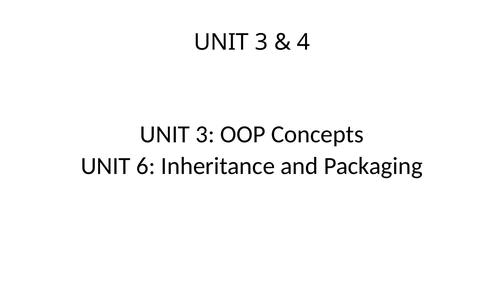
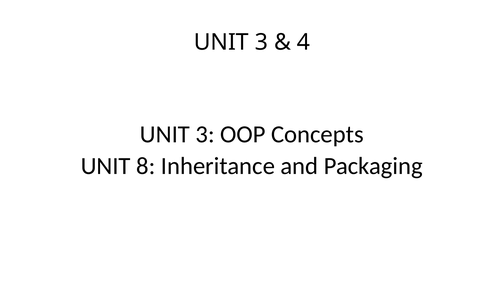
6: 6 -> 8 (146, 166)
